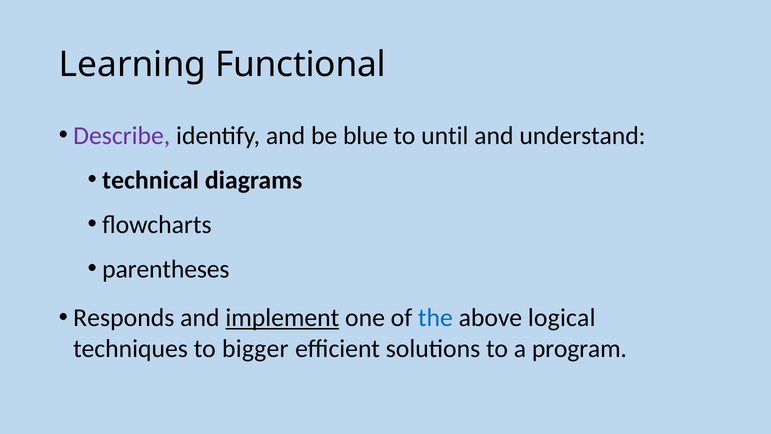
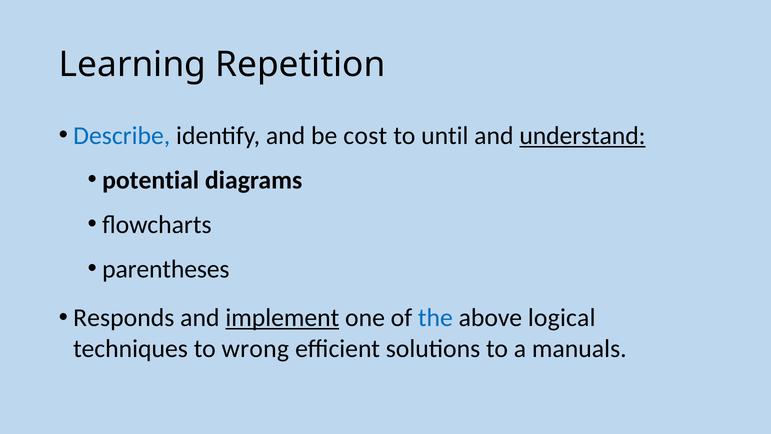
Functional: Functional -> Repetition (300, 65)
Describe colour: purple -> blue (122, 136)
blue: blue -> cost (365, 136)
understand underline: none -> present (582, 136)
technical: technical -> potential (151, 180)
bigger: bigger -> wrong (255, 349)
program: program -> manuals (579, 349)
